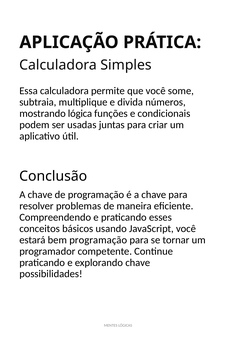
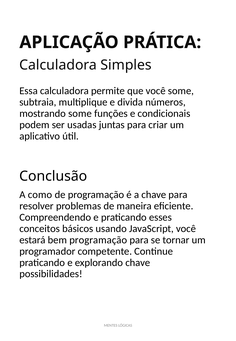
mostrando lógica: lógica -> some (80, 113)
chave: chave -> como (40, 195)
